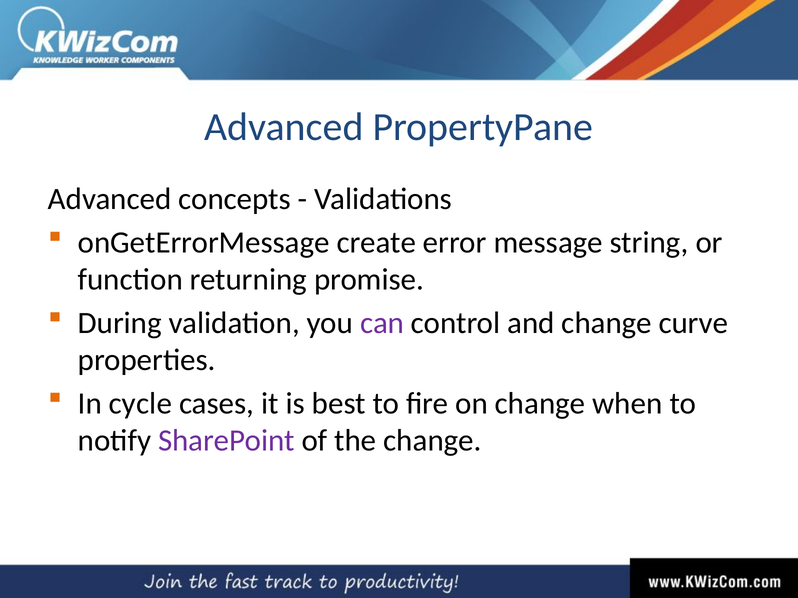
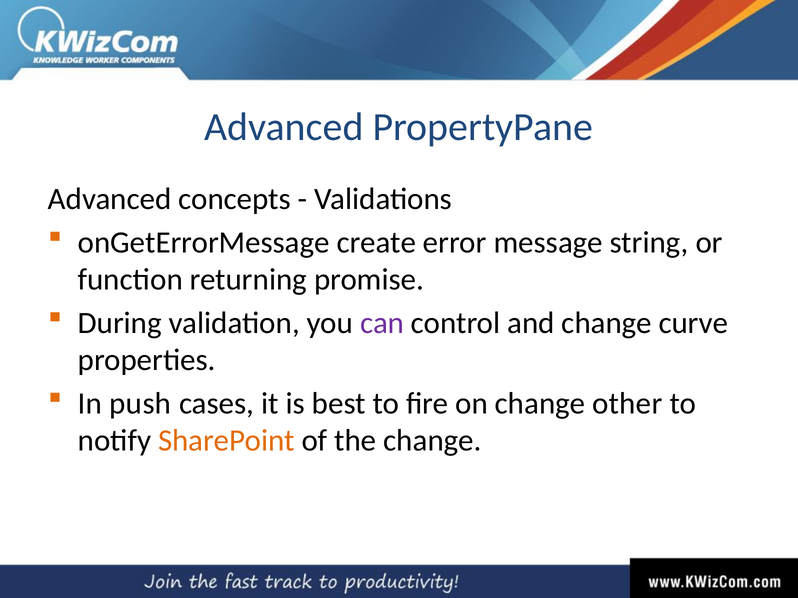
cycle: cycle -> push (140, 404)
when: when -> other (627, 404)
SharePoint colour: purple -> orange (226, 441)
